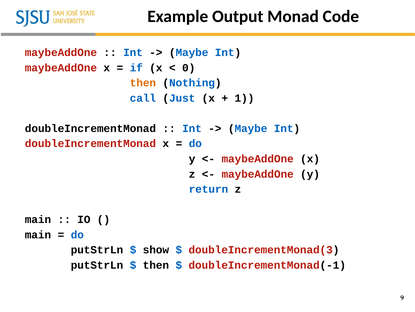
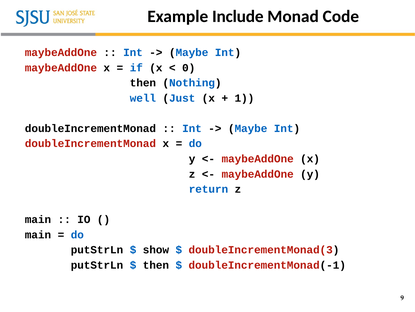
Output: Output -> Include (238, 16)
then colour: orange -> black (143, 83)
call: call -> well (143, 98)
